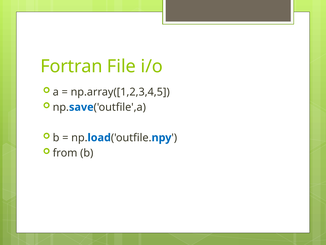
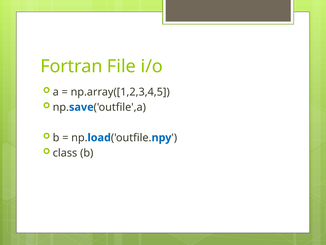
from: from -> class (65, 153)
